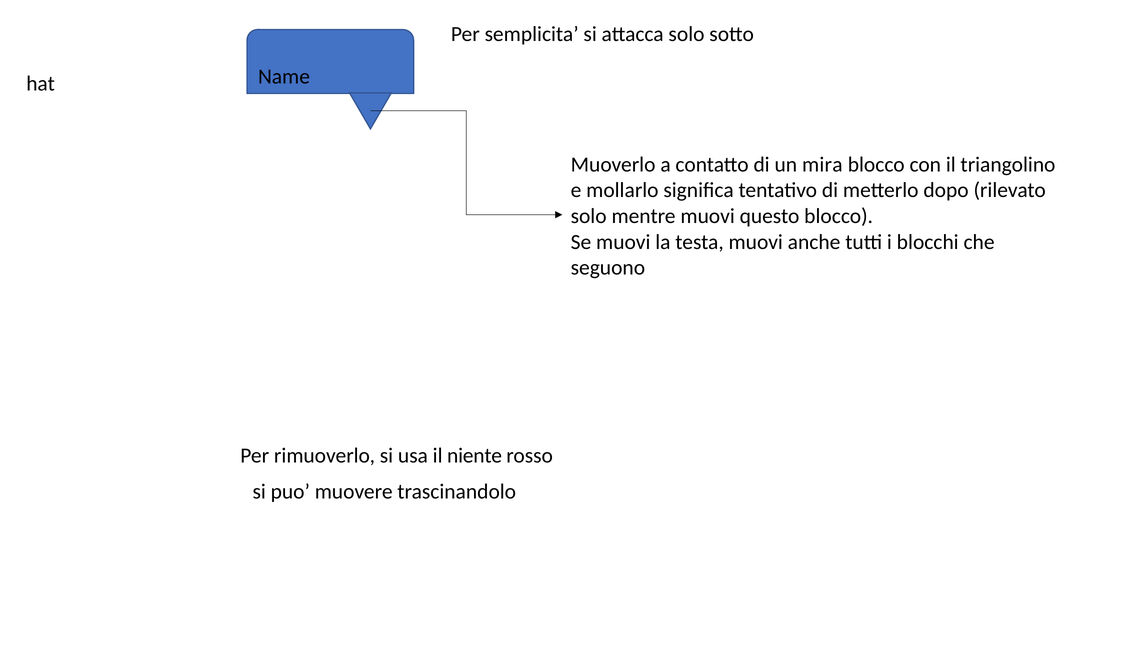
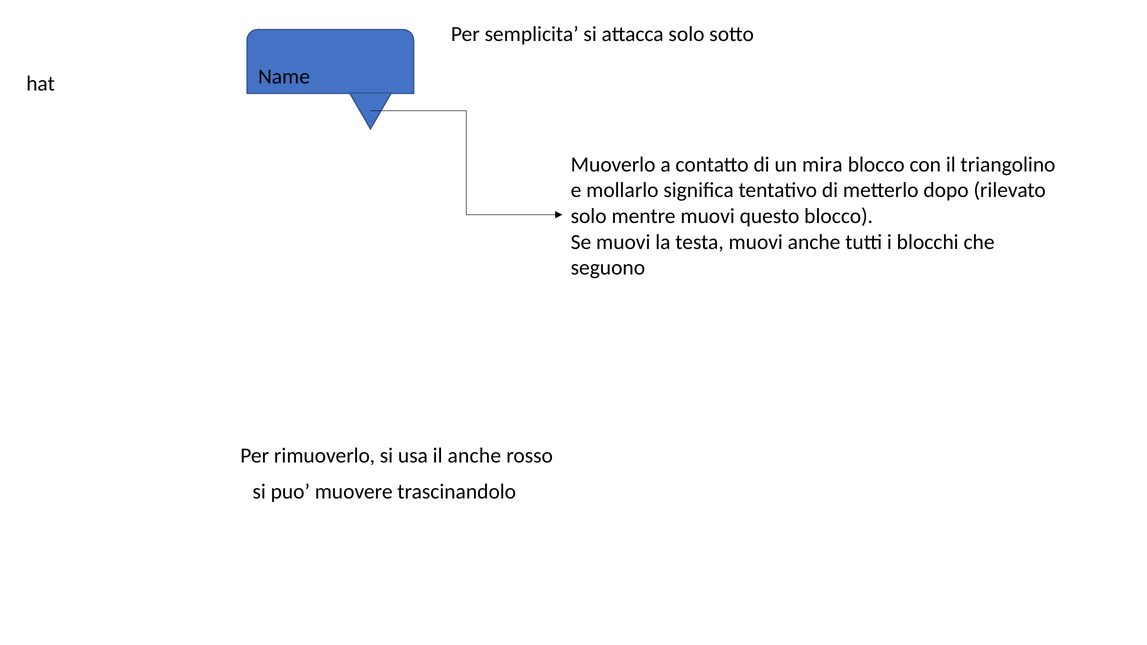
il niente: niente -> anche (474, 456)
